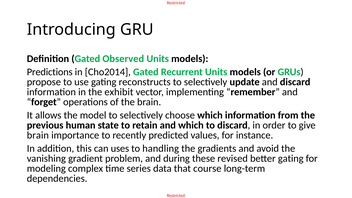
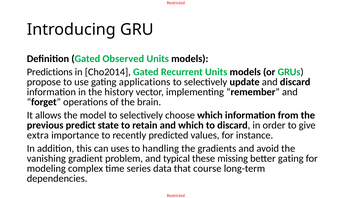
reconstructs: reconstructs -> applications (145, 82)
exhibit: exhibit -> history (119, 92)
human: human -> predict (81, 125)
brain: brain -> extra (38, 135)
during: during -> typical (177, 158)
revised: revised -> missing (233, 158)
